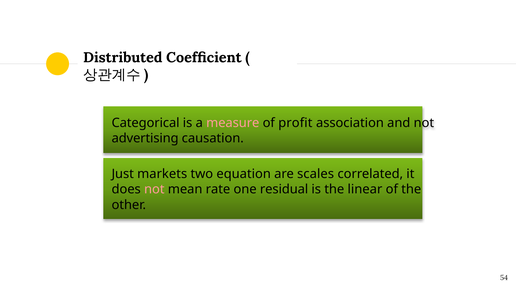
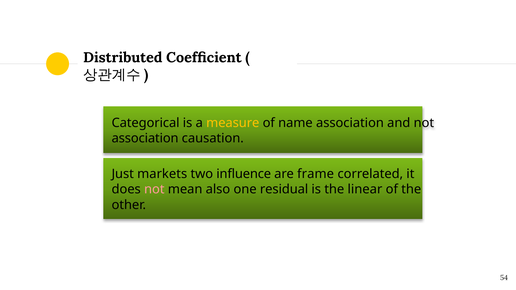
measure colour: pink -> yellow (233, 123)
profit: profit -> name (295, 123)
advertising: advertising -> association (145, 138)
equation: equation -> influence (244, 174)
scales: scales -> frame (316, 174)
rate: rate -> also (218, 190)
